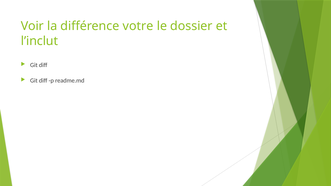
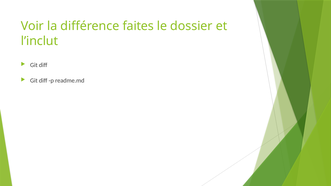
votre: votre -> faites (138, 26)
